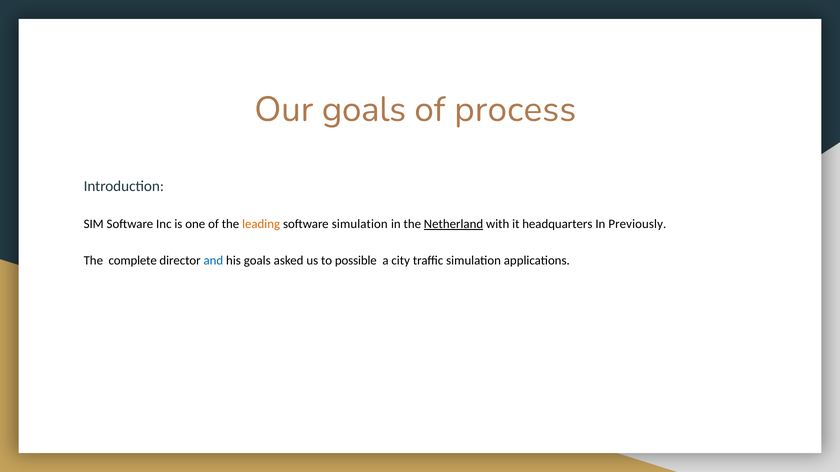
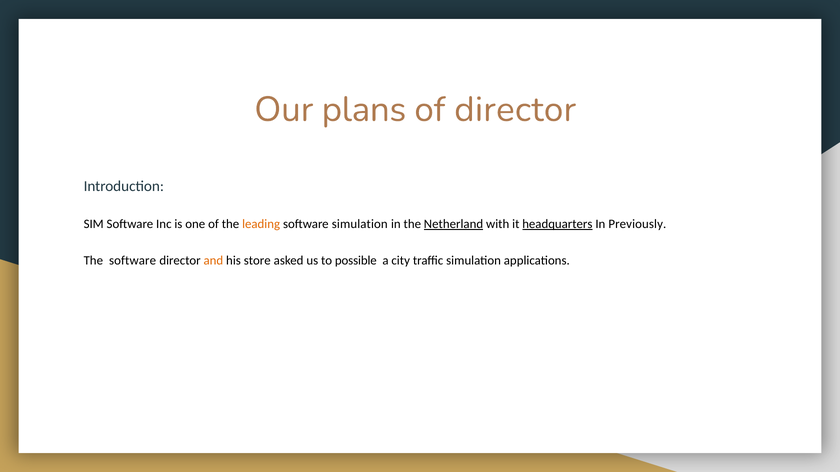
Our goals: goals -> plans (364, 110)
of process: process -> director (515, 110)
headquarters underline: none -> present (557, 224)
The complete: complete -> software (133, 261)
and colour: blue -> orange (213, 261)
his goals: goals -> store (257, 261)
